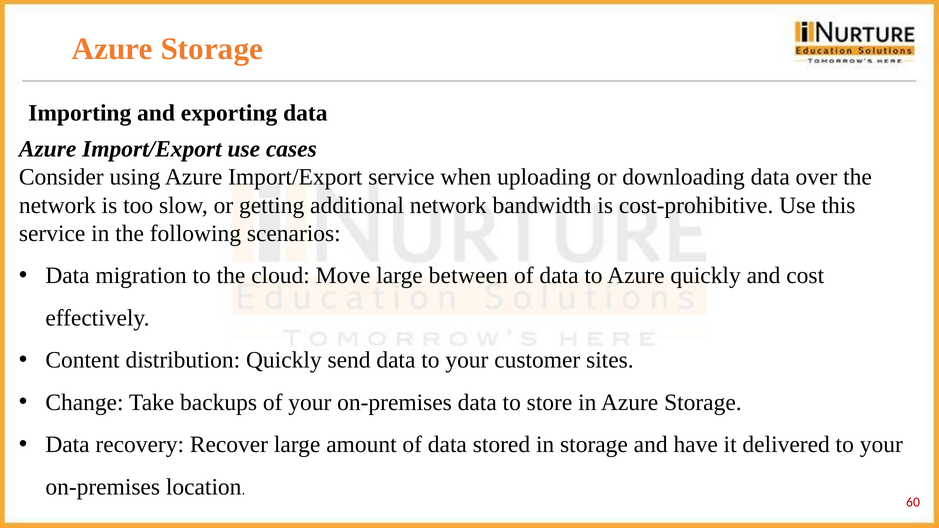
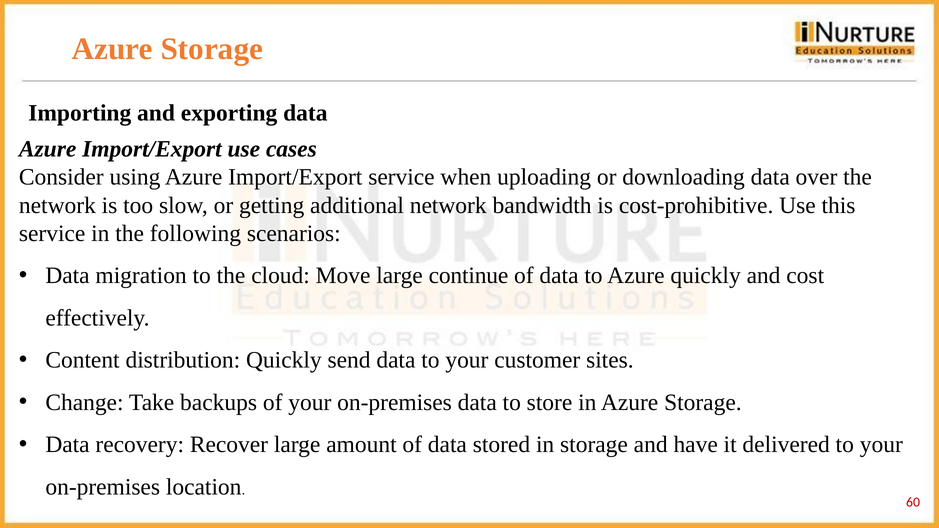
between: between -> continue (468, 276)
